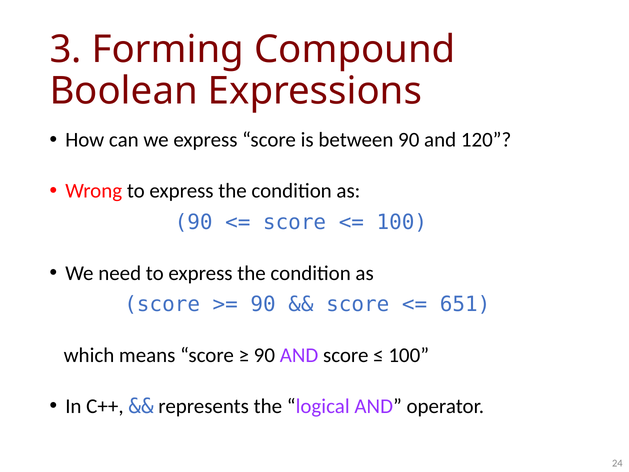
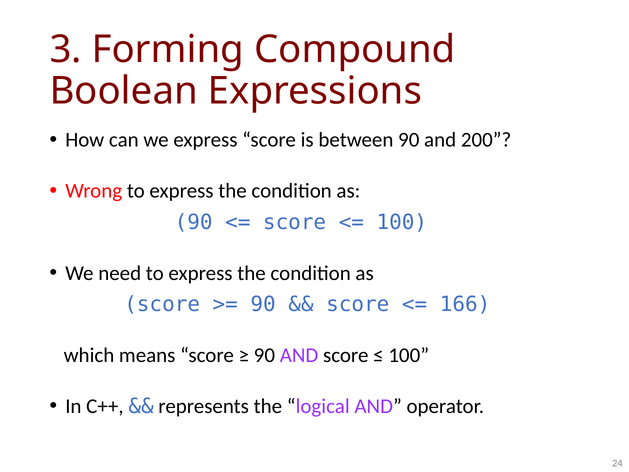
120: 120 -> 200 (486, 140)
651: 651 -> 166 (465, 304)
